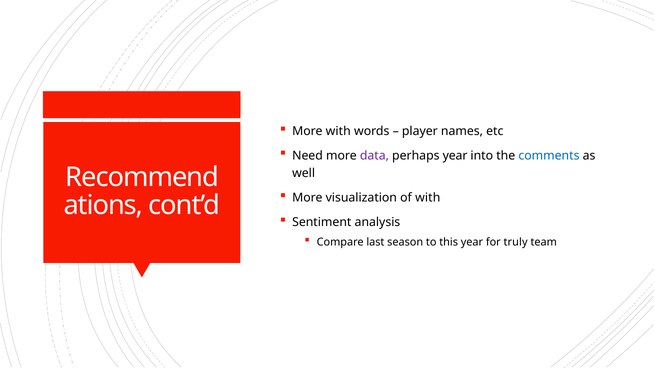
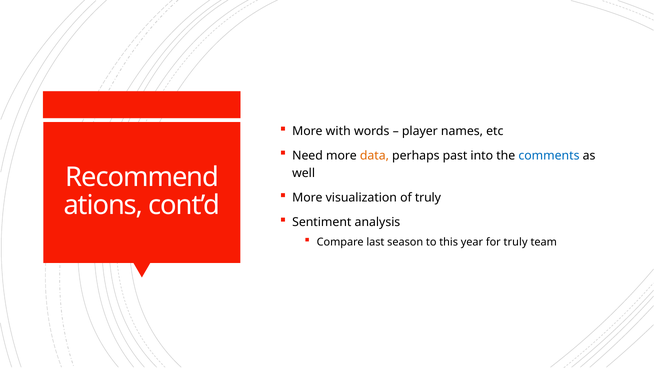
data colour: purple -> orange (374, 156)
perhaps year: year -> past (455, 156)
of with: with -> truly (428, 198)
